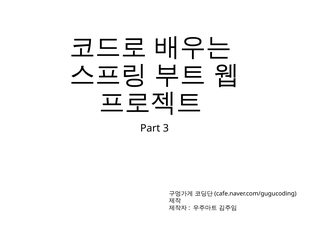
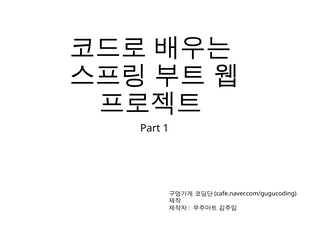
3: 3 -> 1 (166, 129)
